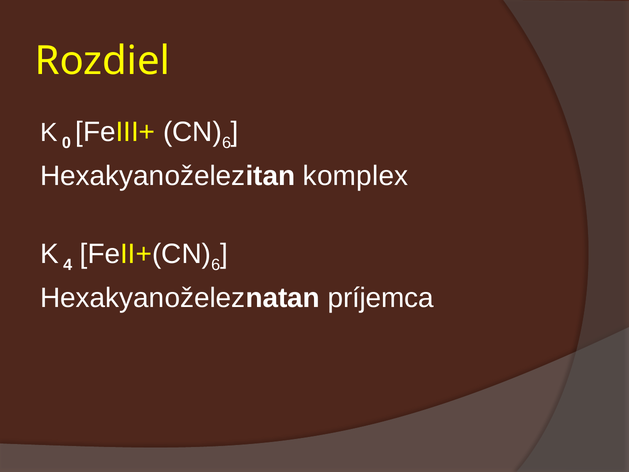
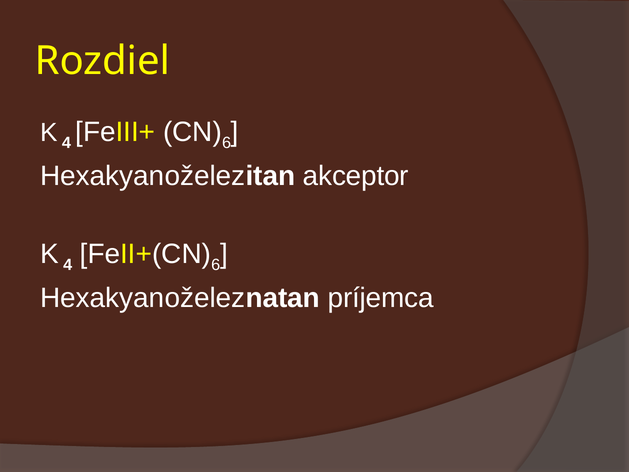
0: 0 -> 4 (66, 143)
komplex: komplex -> akceptor (356, 176)
